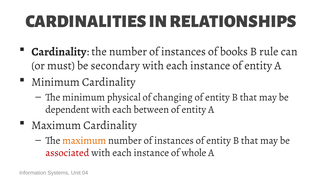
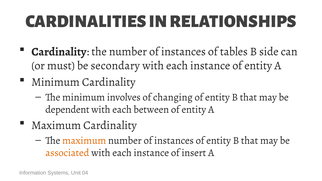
books: books -> tables (234, 52)
rule: rule -> side (269, 52)
physical: physical -> involves (124, 97)
associated colour: red -> orange (67, 153)
whole: whole -> insert (194, 153)
